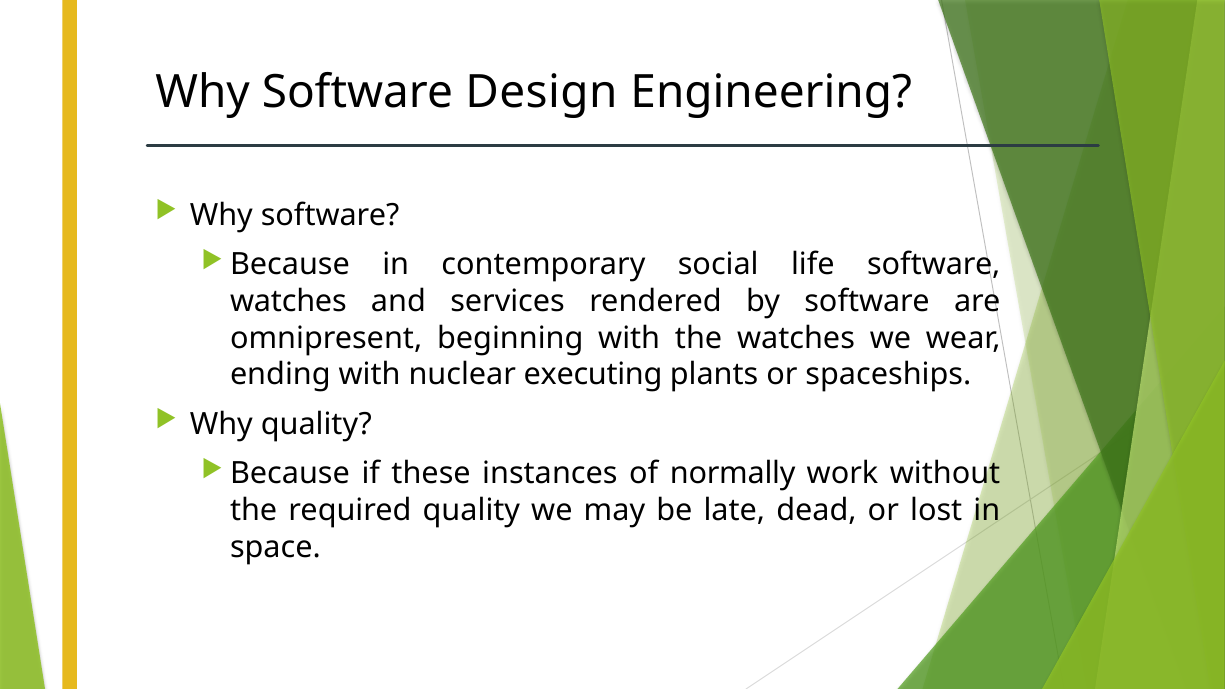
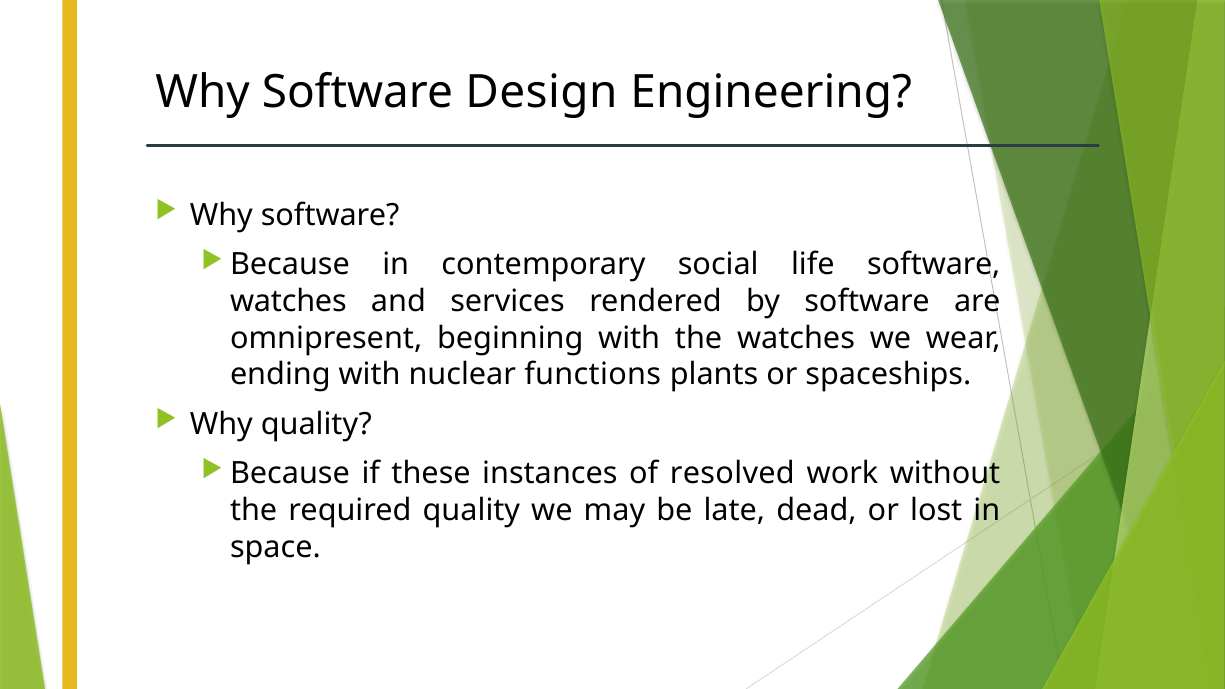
executing: executing -> functions (593, 375)
normally: normally -> resolved (732, 474)
